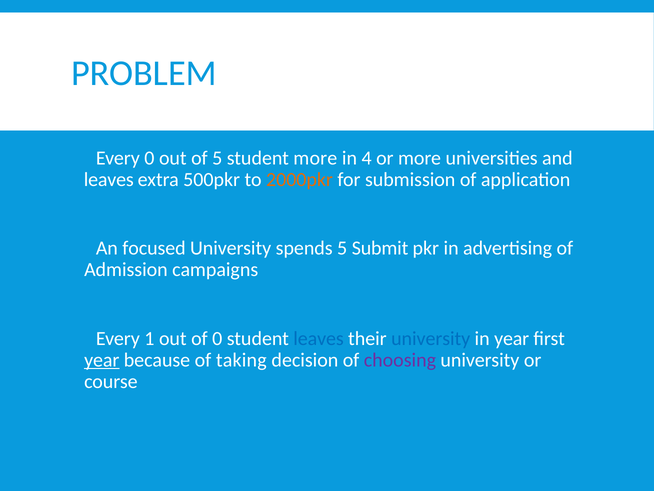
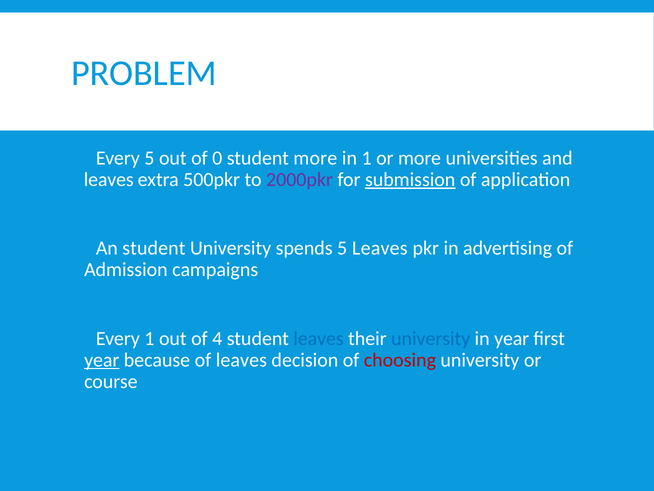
0: 0 -> 5 (149, 158)
of 5: 5 -> 0 (217, 158)
in 4: 4 -> 1 (367, 158)
2000pkr colour: orange -> purple (299, 179)
submission underline: none -> present (410, 179)
focused: focused -> student (154, 248)
5 Submit: Submit -> Leaves (380, 248)
of 0: 0 -> 4 (217, 338)
of taking: taking -> leaves (241, 360)
choosing colour: purple -> red (400, 360)
